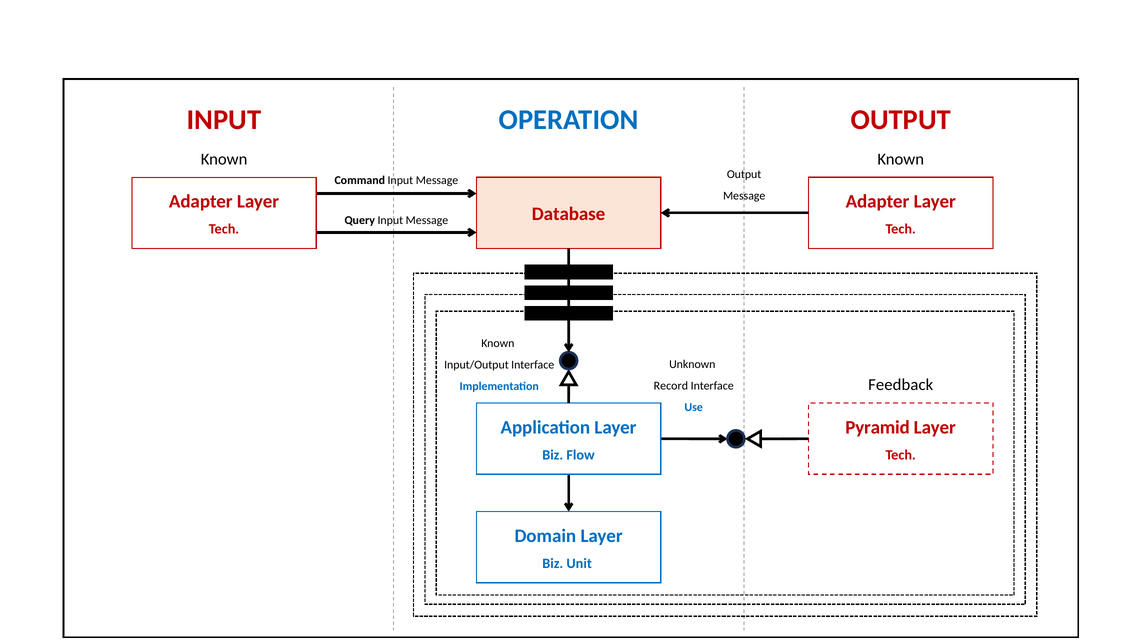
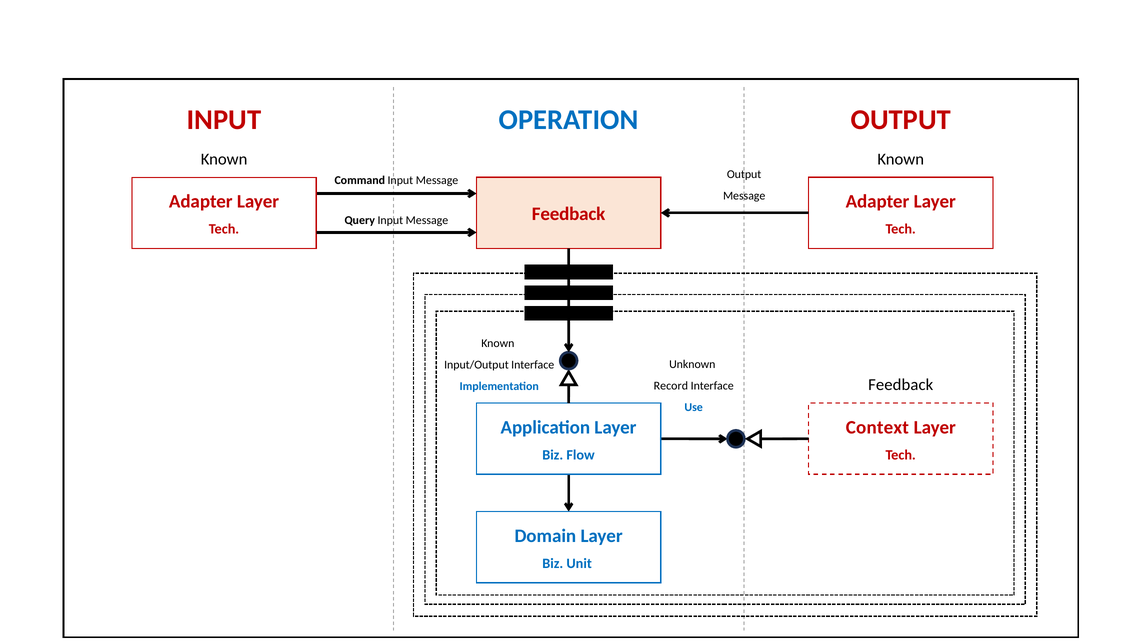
Database: Database -> Feedback (569, 214)
Pyramid: Pyramid -> Context (877, 427)
